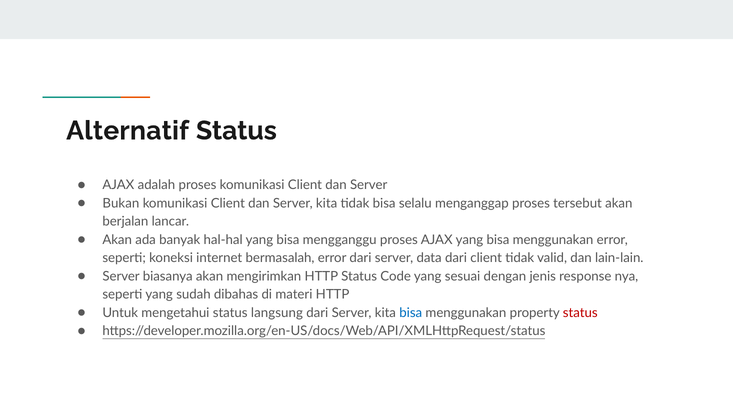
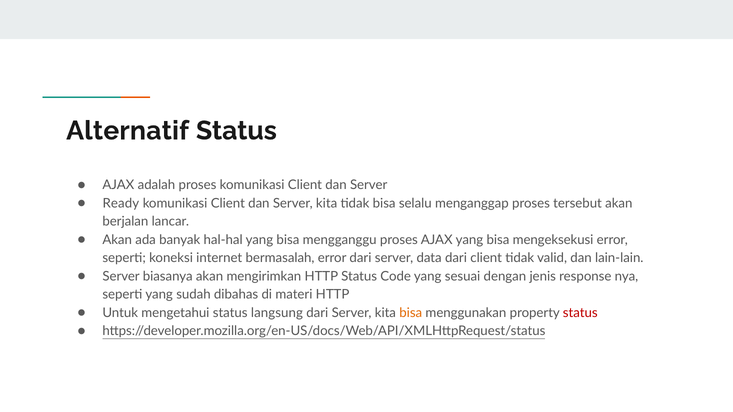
Bukan: Bukan -> Ready (121, 203)
yang bisa menggunakan: menggunakan -> mengeksekusi (553, 240)
bisa colour: blue -> orange (411, 313)
